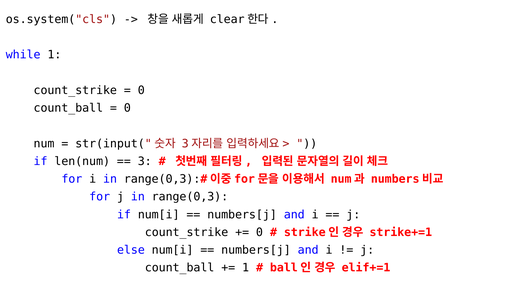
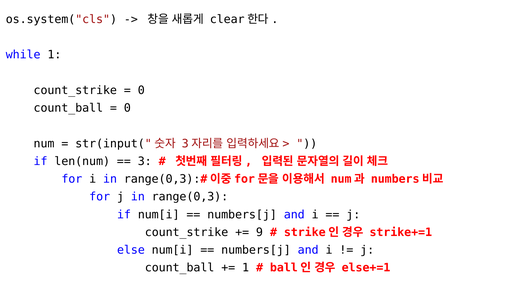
0: 0 -> 9 (259, 232)
elif+=1: elif+=1 -> else+=1 (366, 268)
